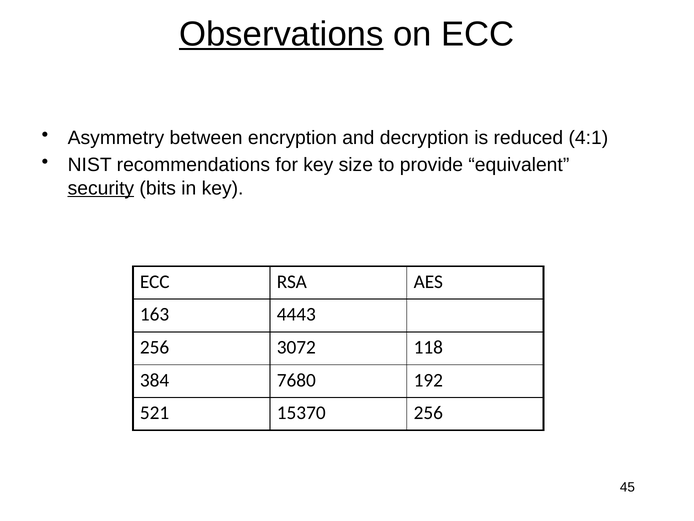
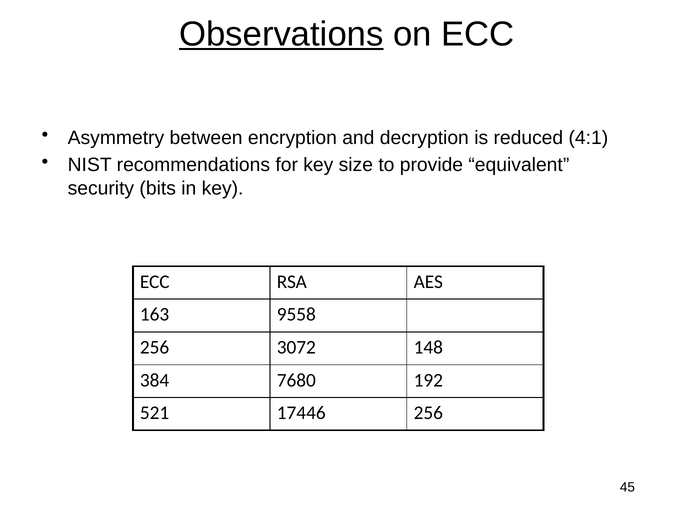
security underline: present -> none (101, 188)
4443: 4443 -> 9558 (296, 314)
118: 118 -> 148 (428, 347)
15370: 15370 -> 17446 (301, 413)
